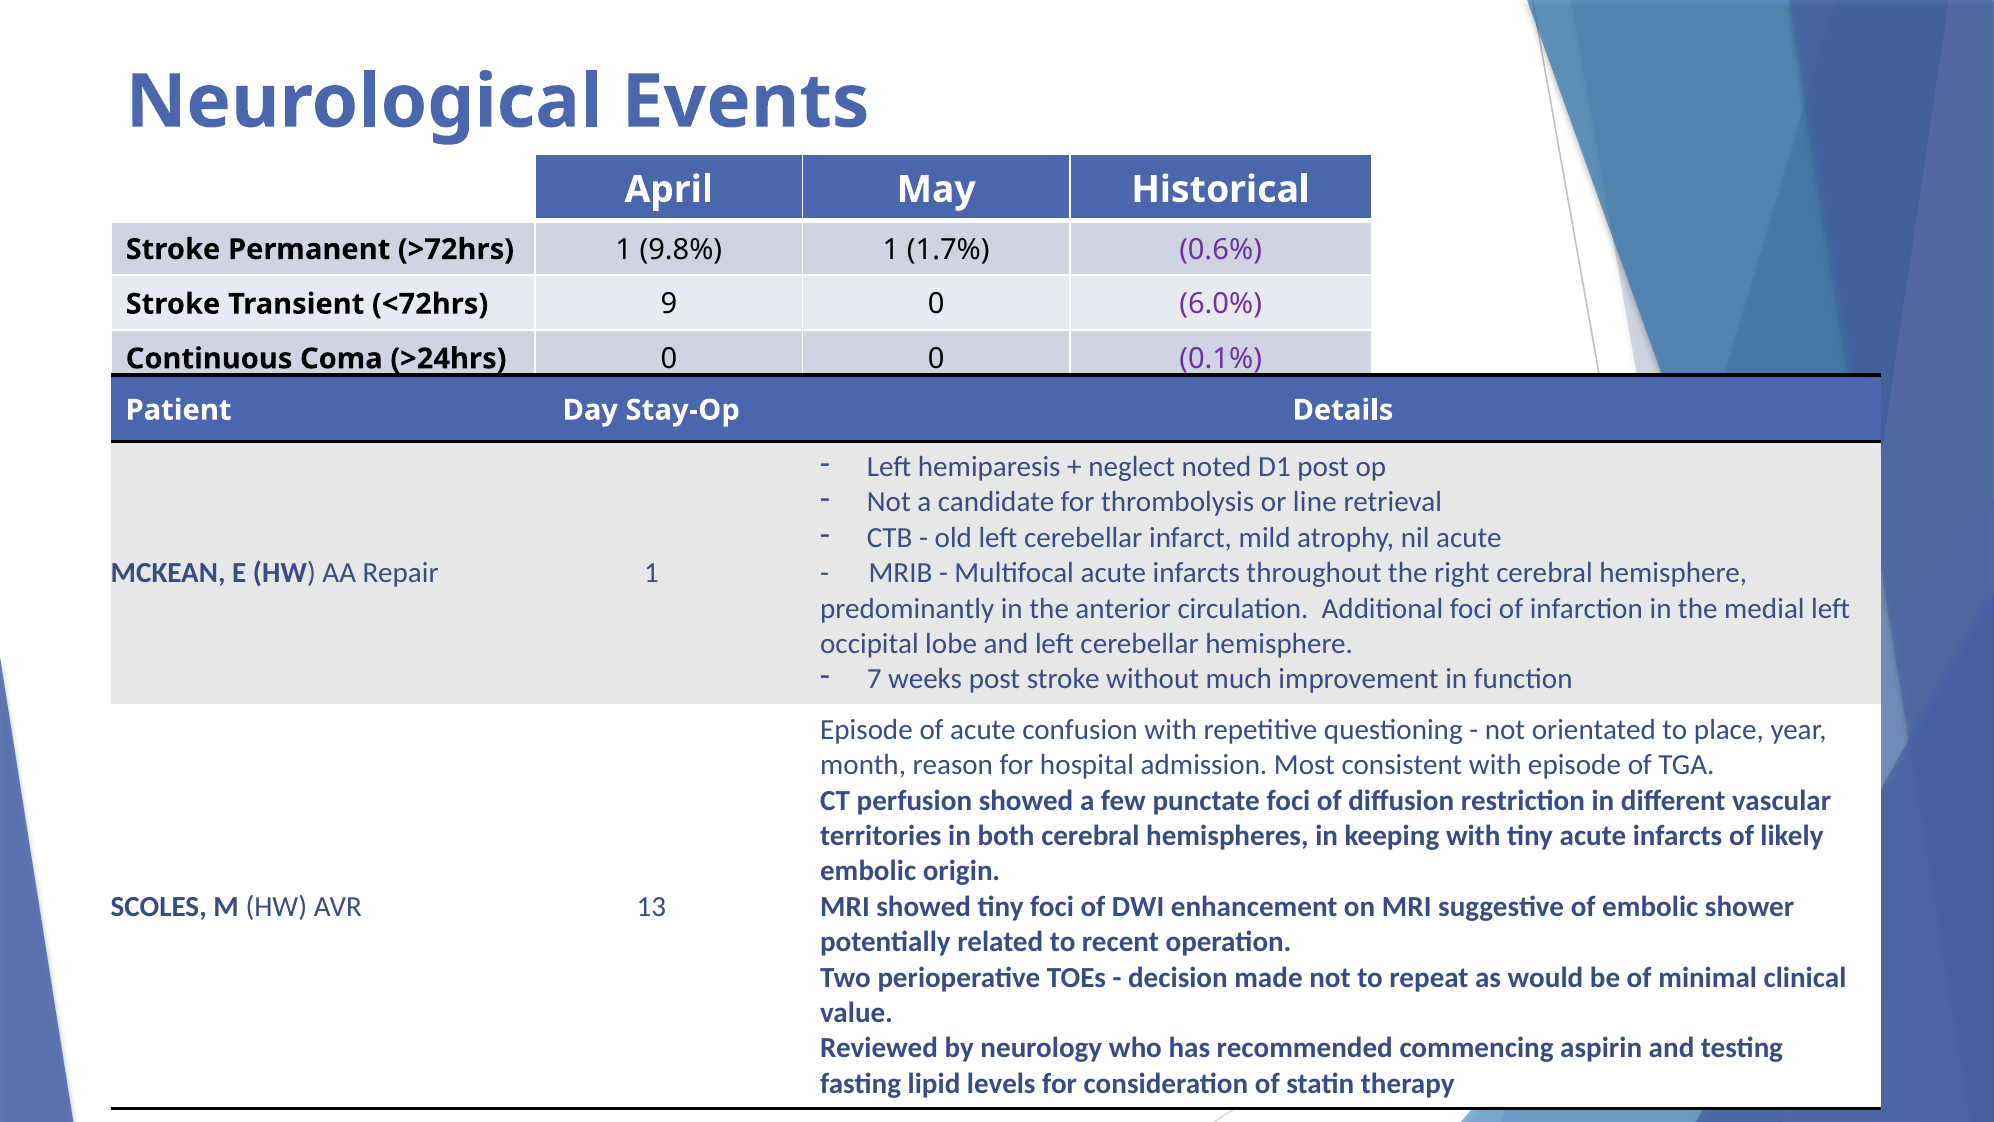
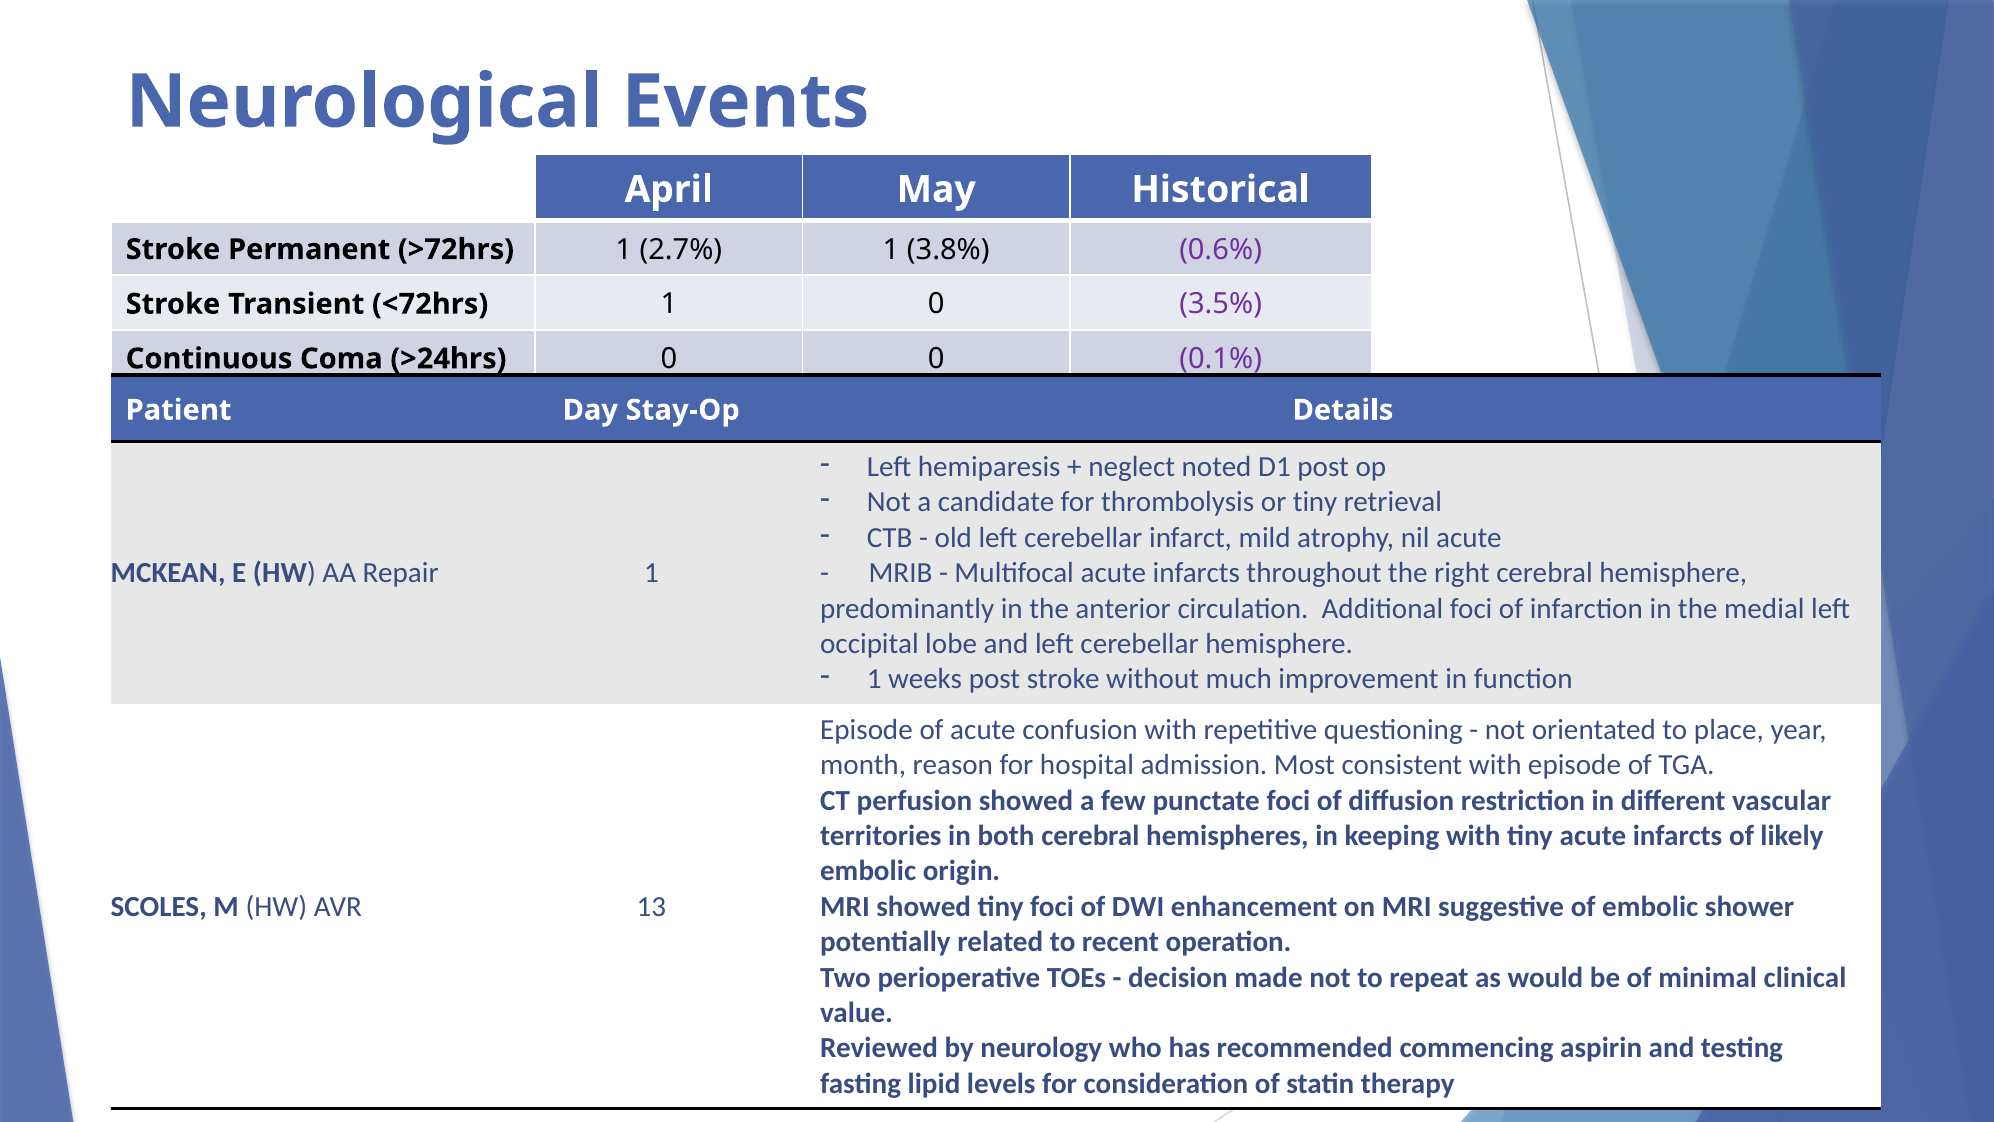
9.8%: 9.8% -> 2.7% (681, 249)
1.7%: 1.7% -> 3.8% (948, 249)
<72hrs 9: 9 -> 1 (669, 304)
6.0%: 6.0% -> 3.5% (1221, 304)
or line: line -> tiny (1315, 502)
7: 7 -> 1 (874, 679)
